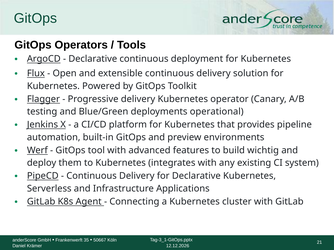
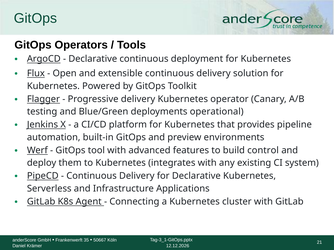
wichtig: wichtig -> control (263, 151)
